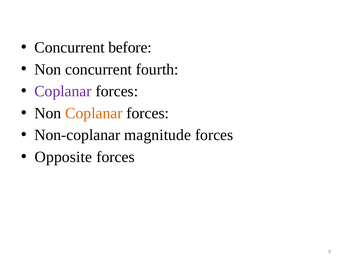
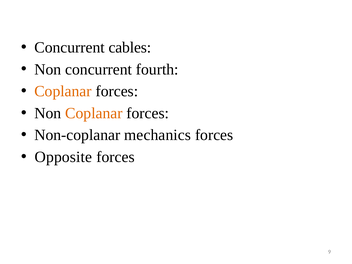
before: before -> cables (130, 47)
Coplanar colour: purple -> orange (63, 91)
magnitude: magnitude -> mechanics (158, 135)
